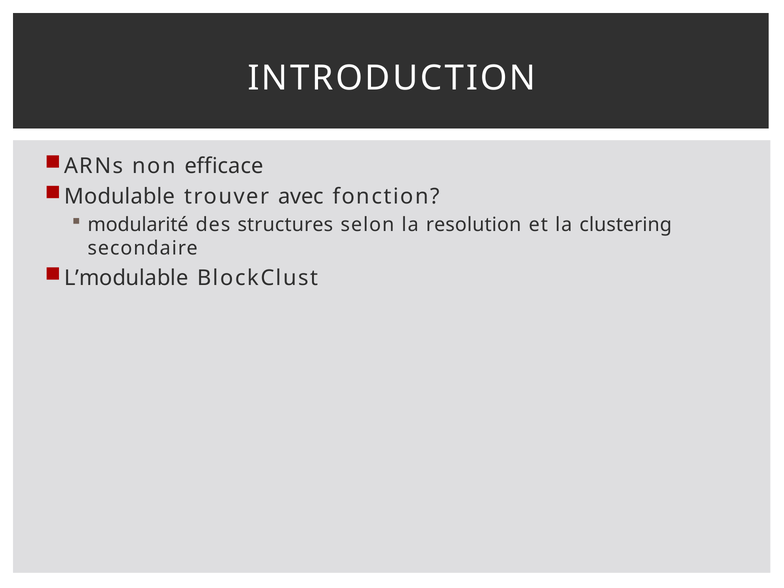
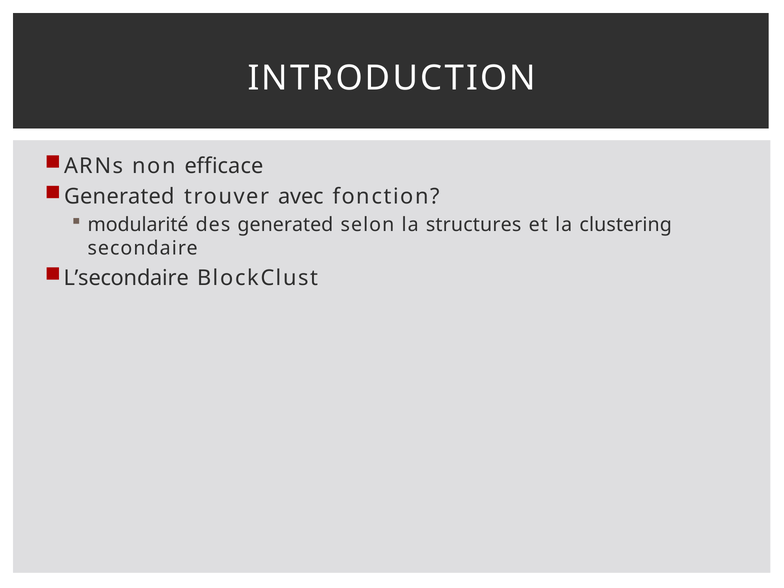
Modulable: Modulable -> Generated (119, 196)
des structures: structures -> generated (285, 225)
resolution: resolution -> structures (474, 225)
L’modulable: L’modulable -> L’secondaire (126, 278)
